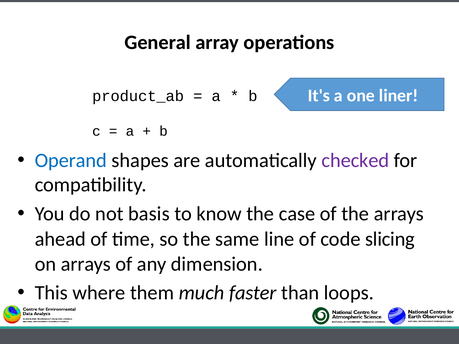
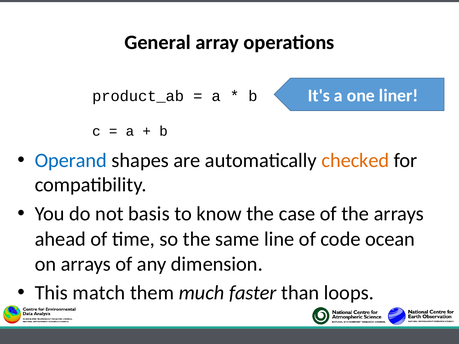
checked colour: purple -> orange (355, 160)
slicing: slicing -> ocean (390, 239)
where: where -> match (99, 293)
